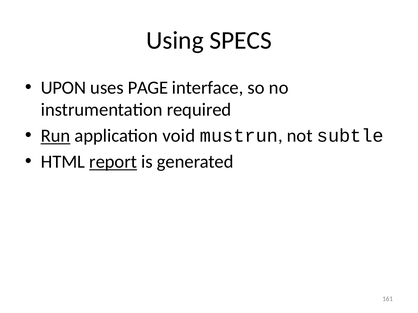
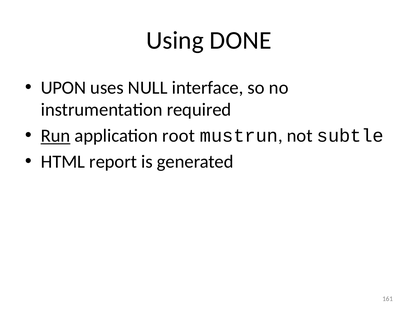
SPECS: SPECS -> DONE (241, 40)
PAGE: PAGE -> NULL (148, 88)
void: void -> root (179, 136)
report underline: present -> none (113, 162)
